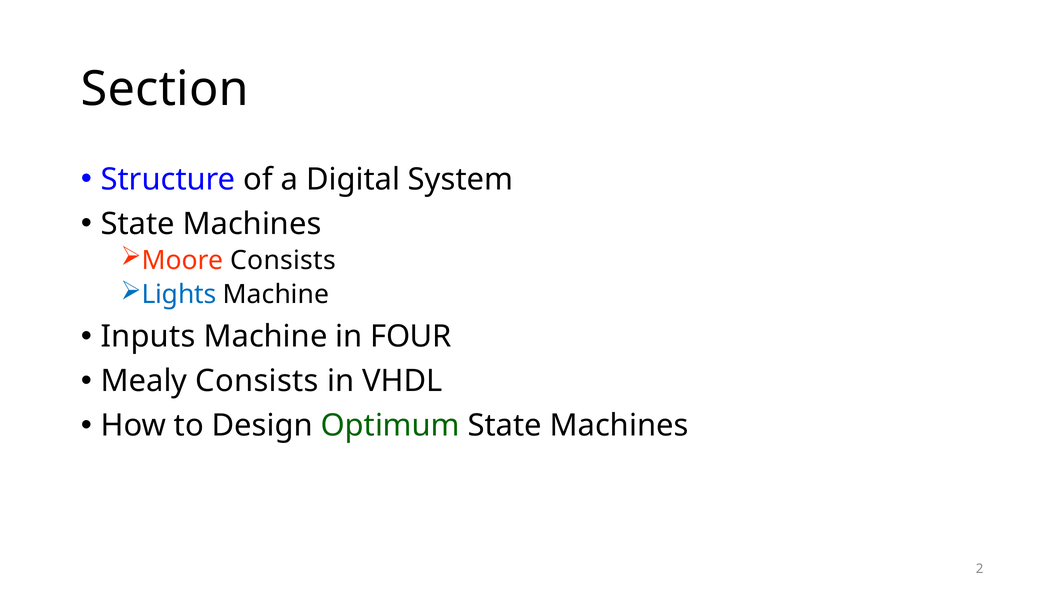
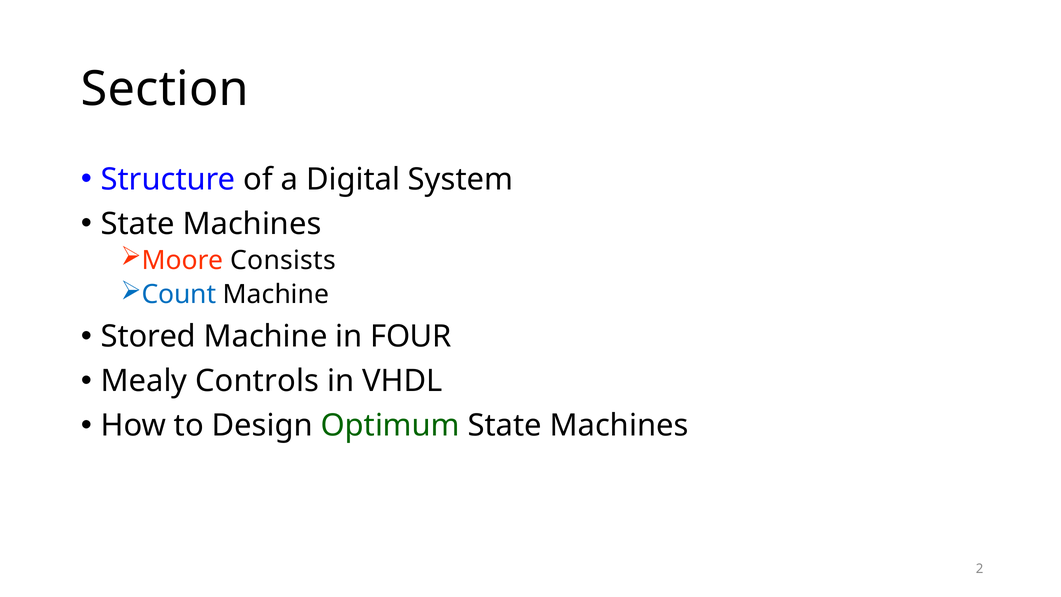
Lights: Lights -> Count (179, 295)
Inputs: Inputs -> Stored (148, 337)
Mealy Consists: Consists -> Controls (257, 381)
